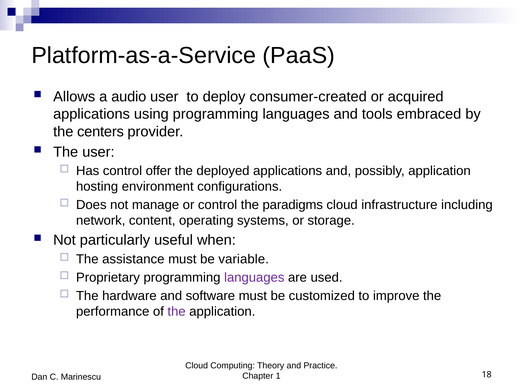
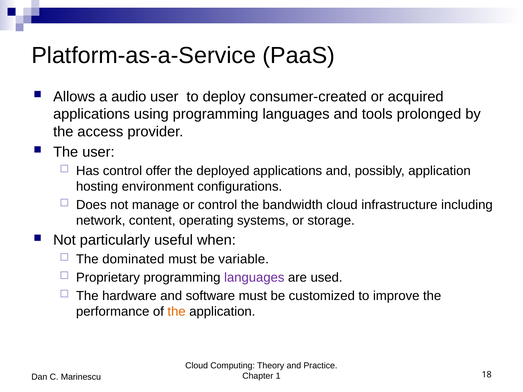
embraced: embraced -> prolonged (429, 114)
centers: centers -> access (100, 132)
paradigms: paradigms -> bandwidth (293, 205)
assistance: assistance -> dominated (133, 259)
the colour: purple -> orange (177, 312)
